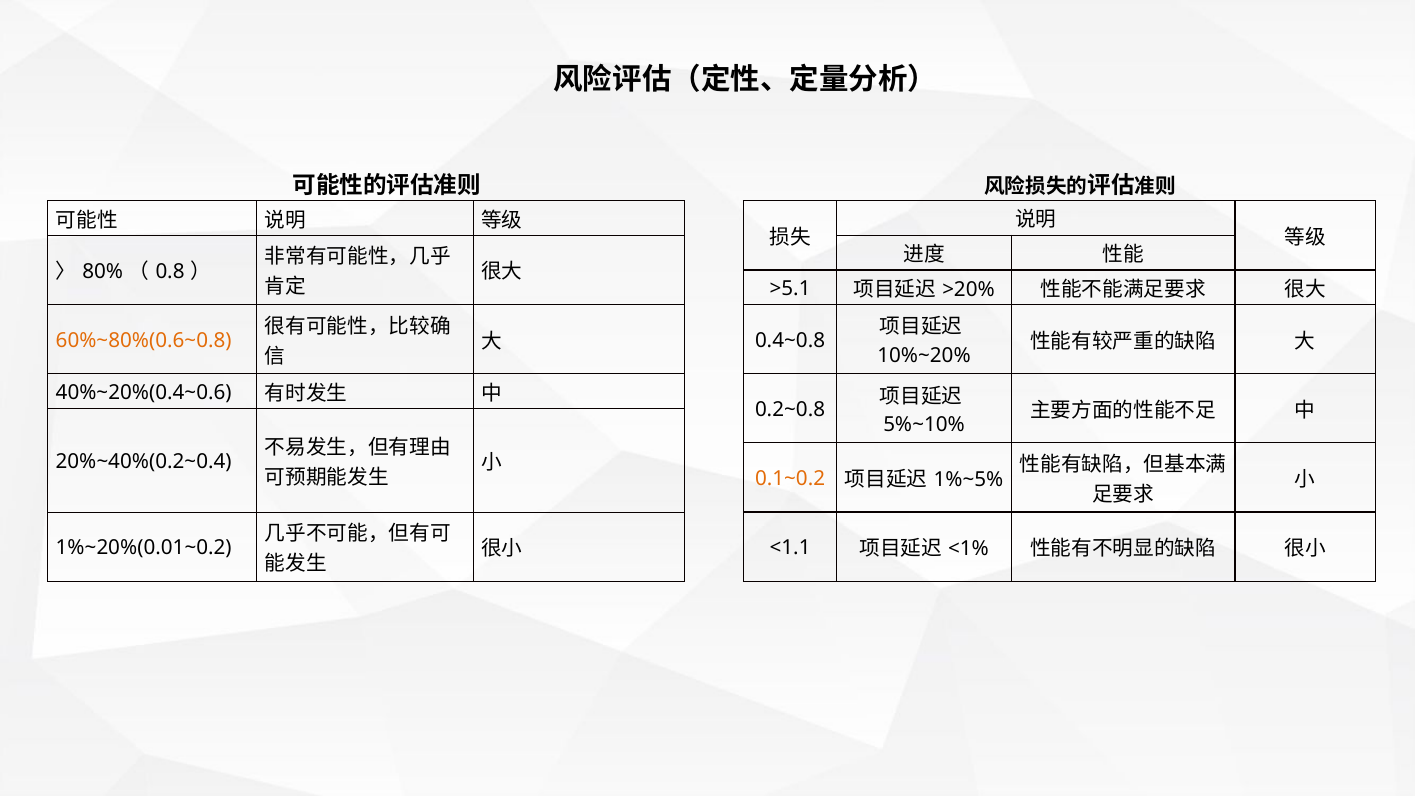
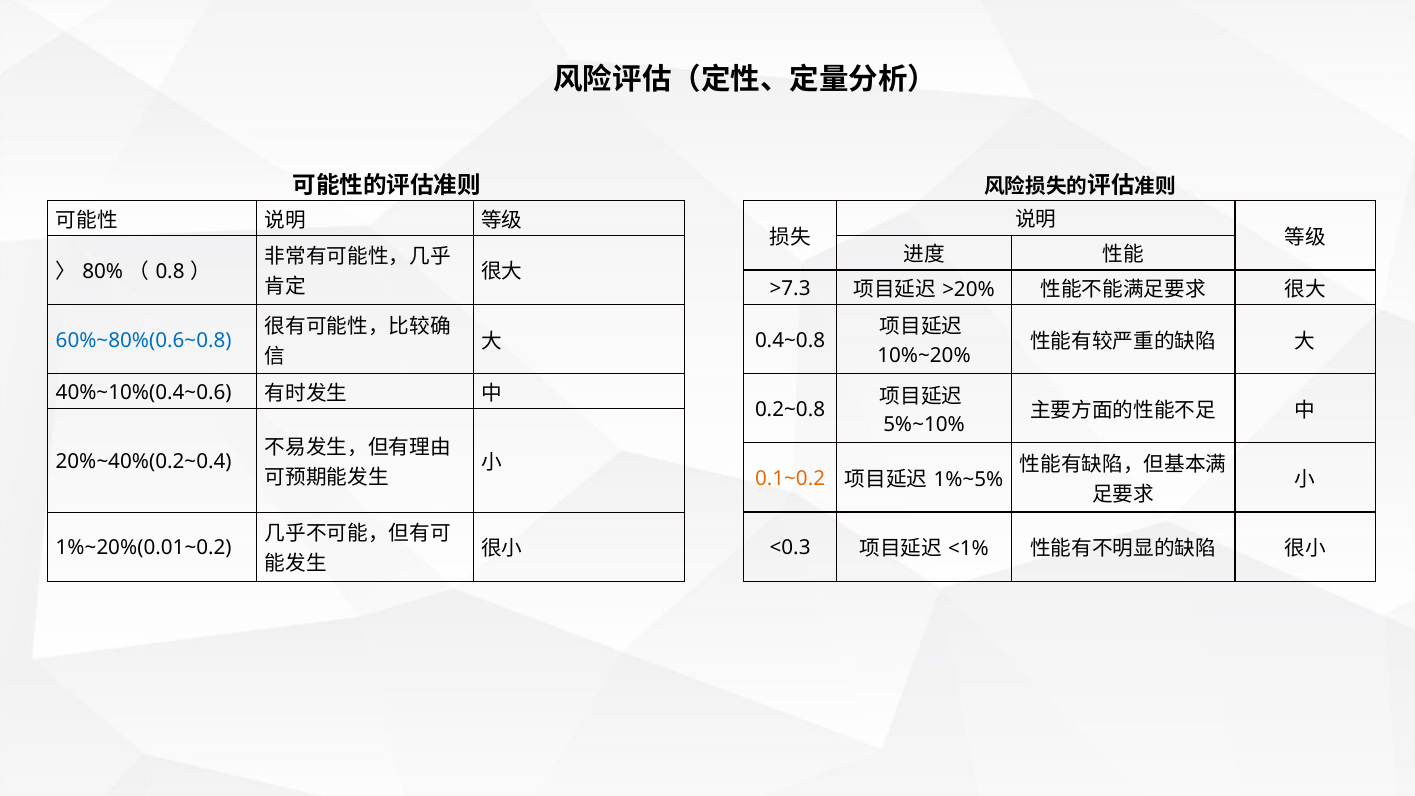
>5.1: >5.1 -> >7.3 (790, 288)
60%~80%(0.6~0.8 colour: orange -> blue (144, 340)
40%~20%(0.4~0.6: 40%~20%(0.4~0.6 -> 40%~10%(0.4~0.6 (144, 392)
<1.1: <1.1 -> <0.3 (790, 548)
